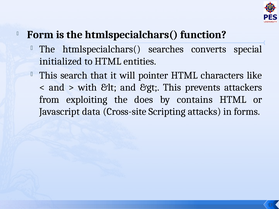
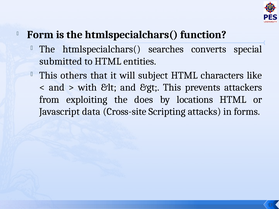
initialized: initialized -> submitted (61, 61)
search: search -> others (74, 75)
pointer: pointer -> subject (153, 75)
contains: contains -> locations (195, 100)
